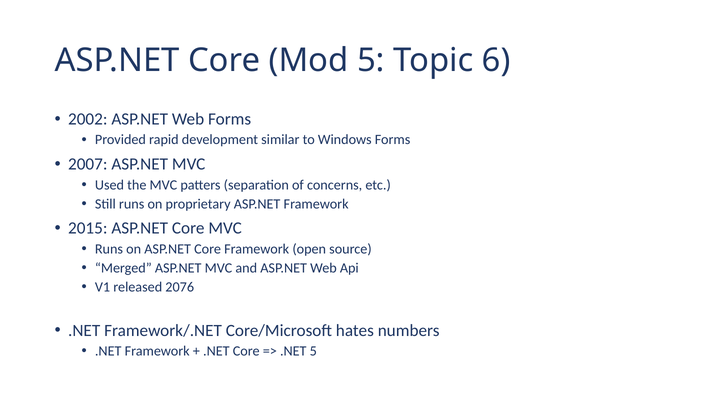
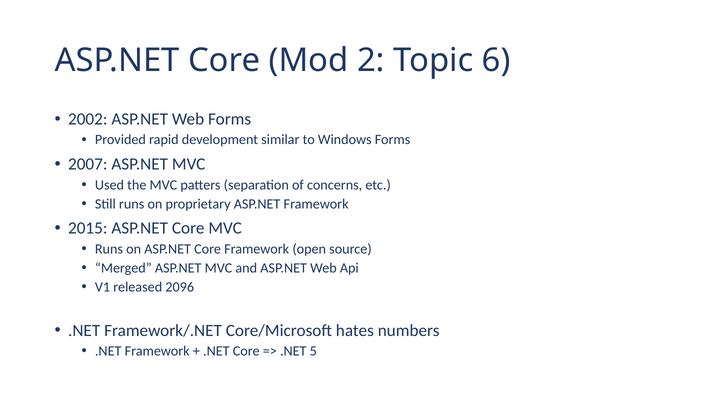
Mod 5: 5 -> 2 (371, 60)
2076: 2076 -> 2096 (180, 287)
